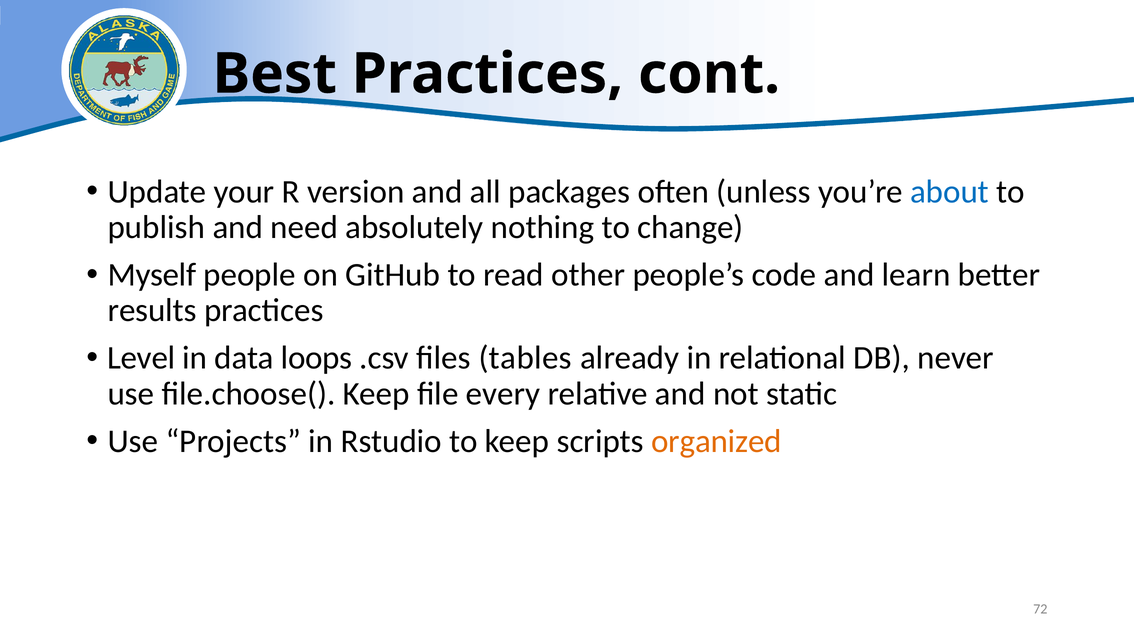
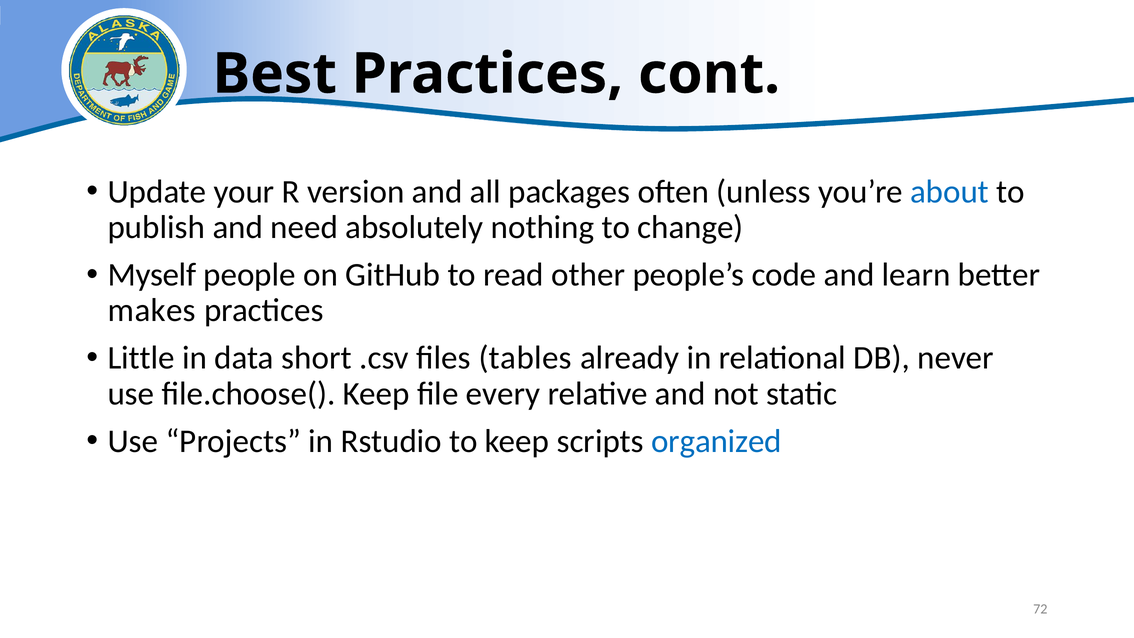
results: results -> makes (152, 310)
Level: Level -> Little (141, 358)
loops: loops -> short (316, 358)
organized colour: orange -> blue (716, 441)
